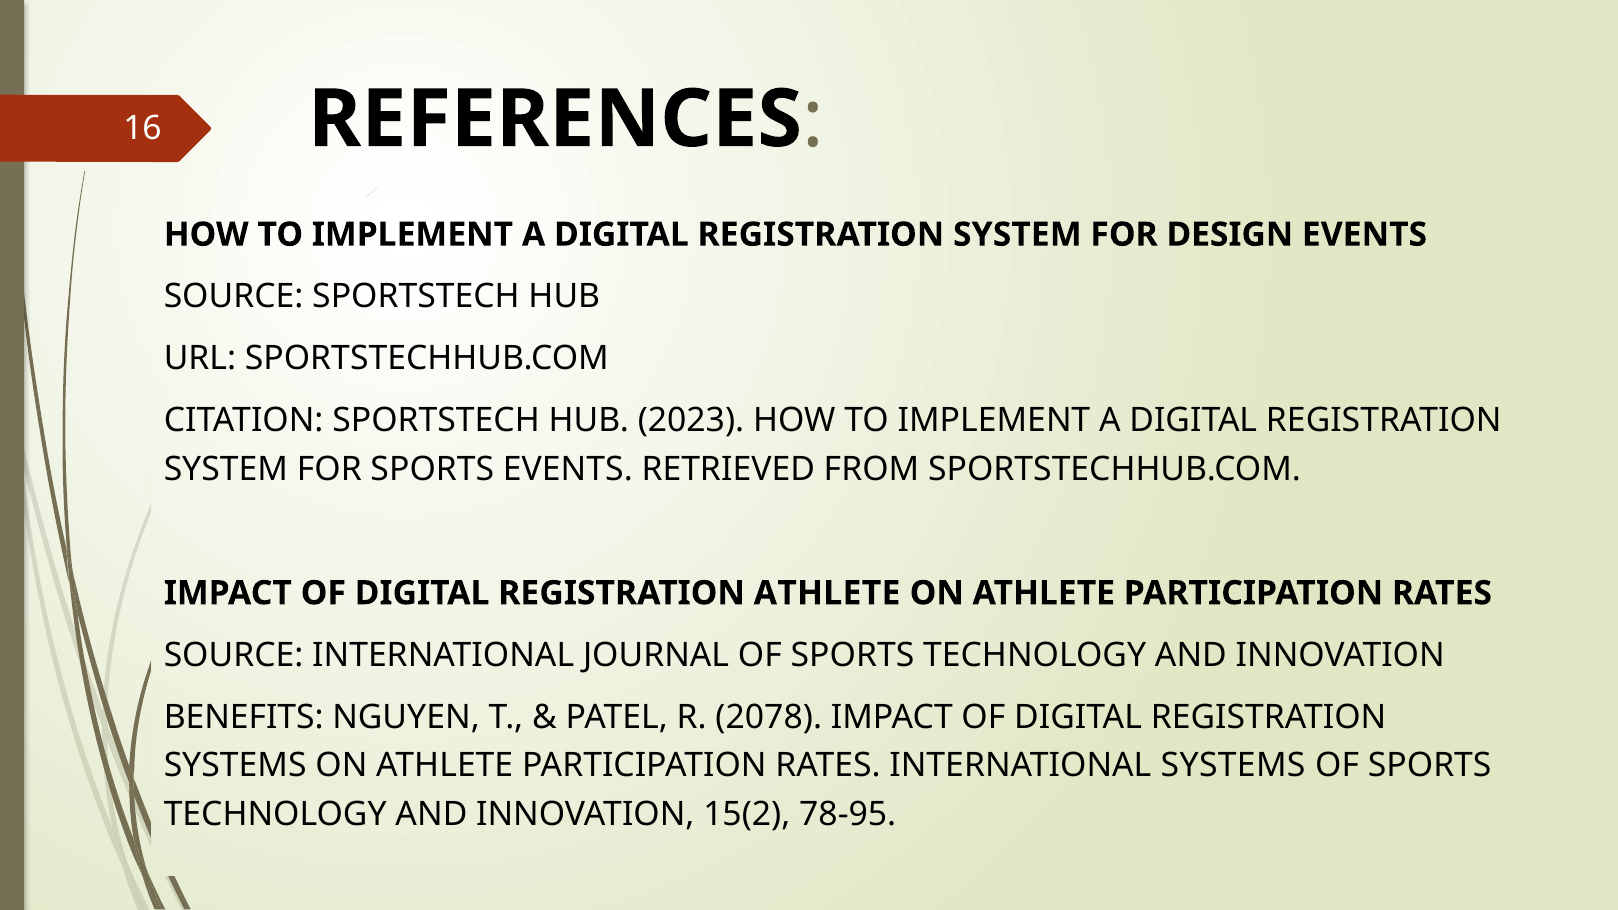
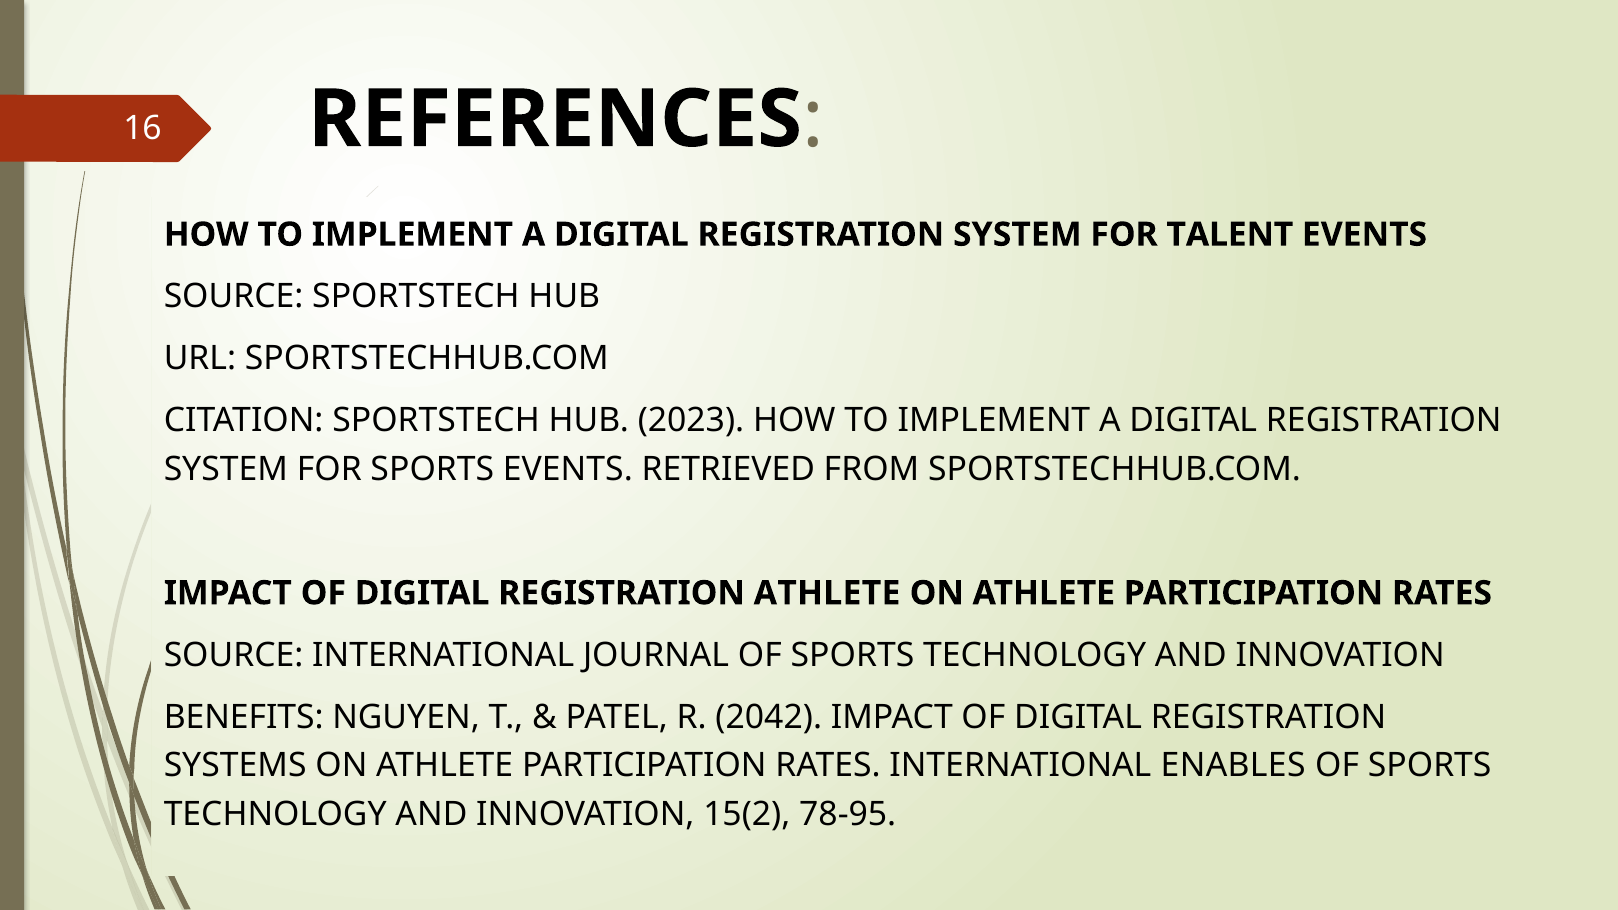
DESIGN: DESIGN -> TALENT (1230, 235)
2078: 2078 -> 2042 (769, 717)
INTERNATIONAL SYSTEMS: SYSTEMS -> ENABLES (1233, 766)
